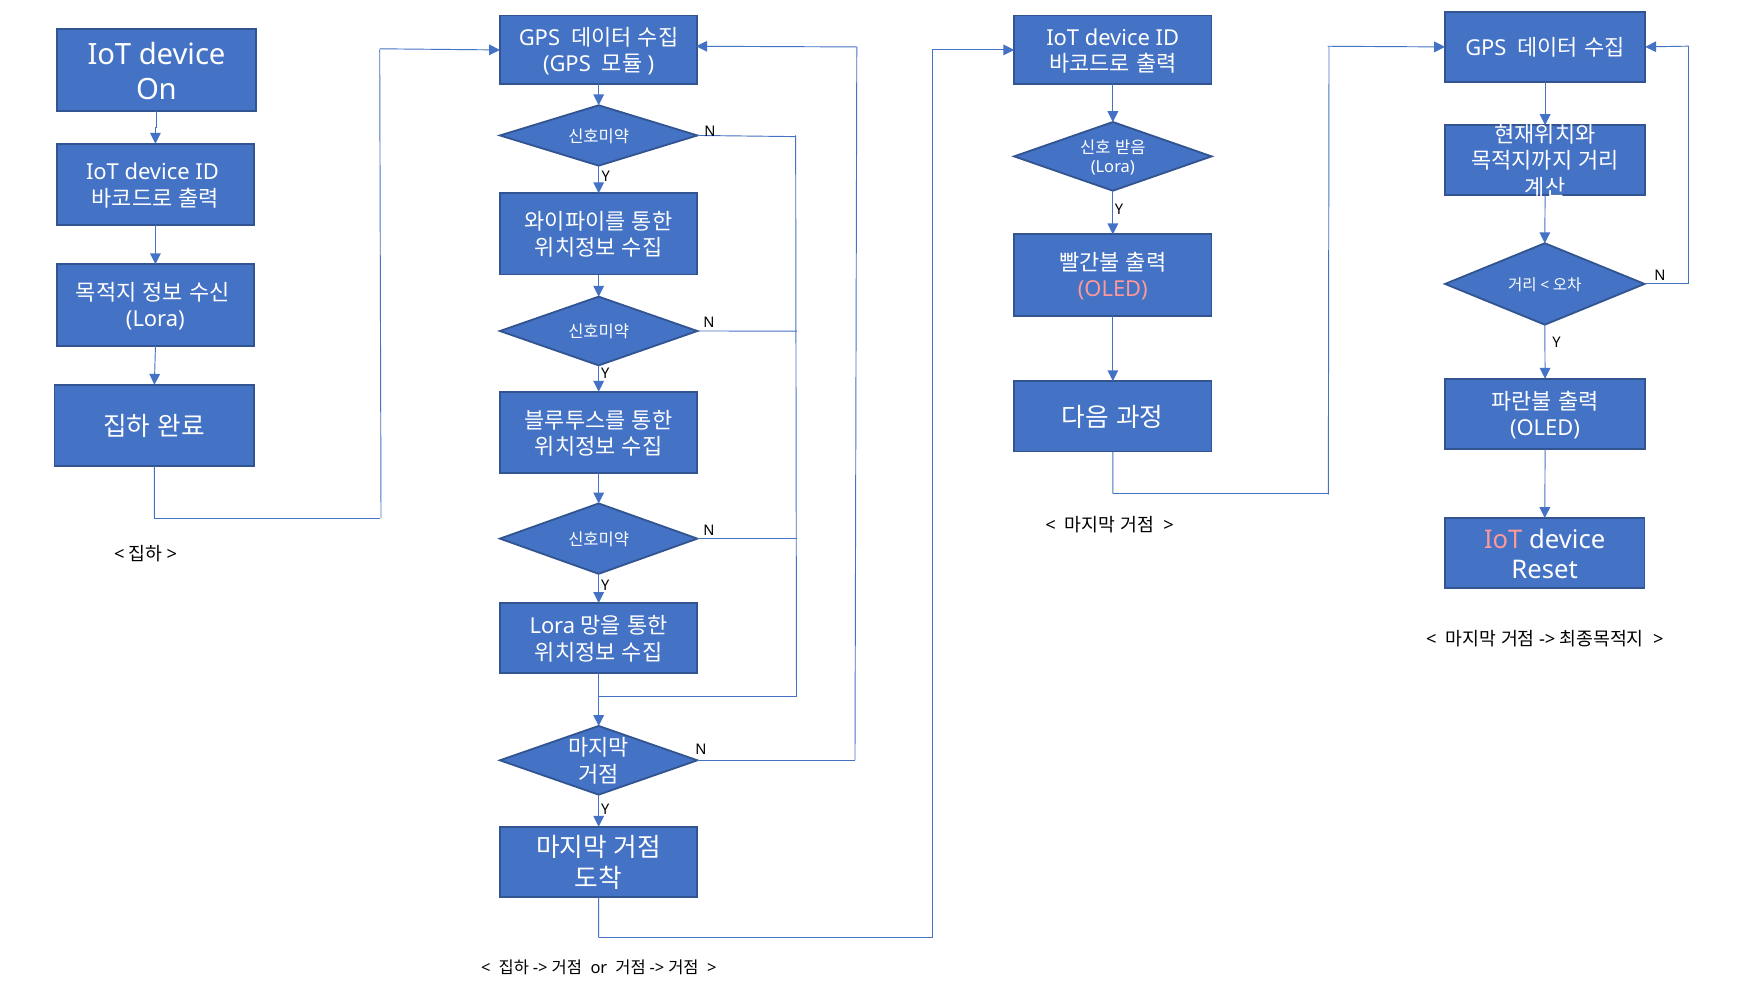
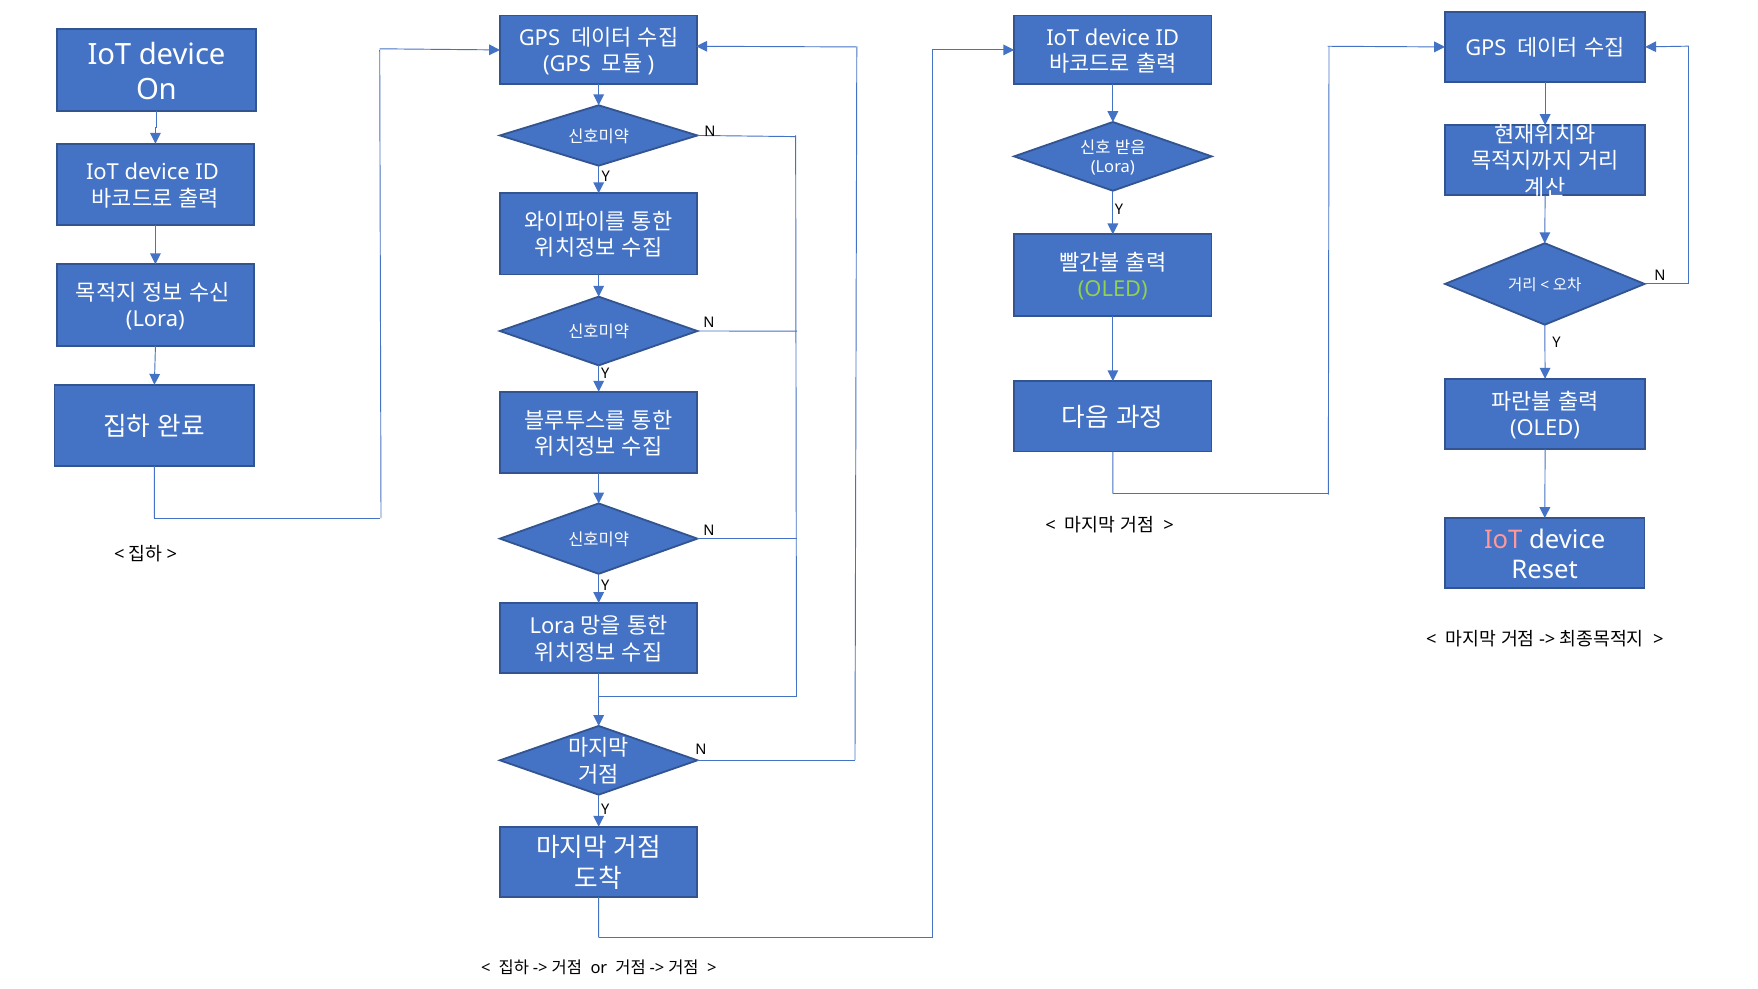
OLED colour: pink -> light green (1113, 290)
